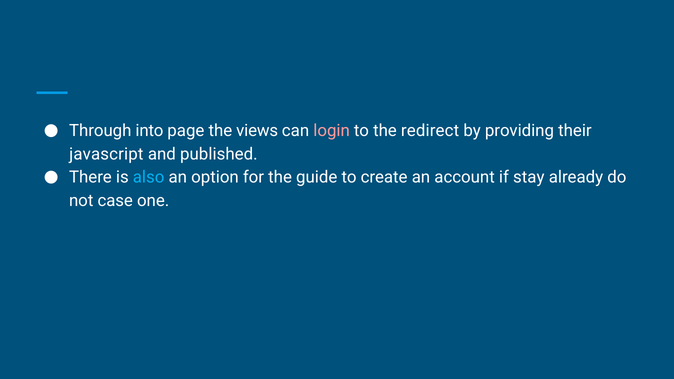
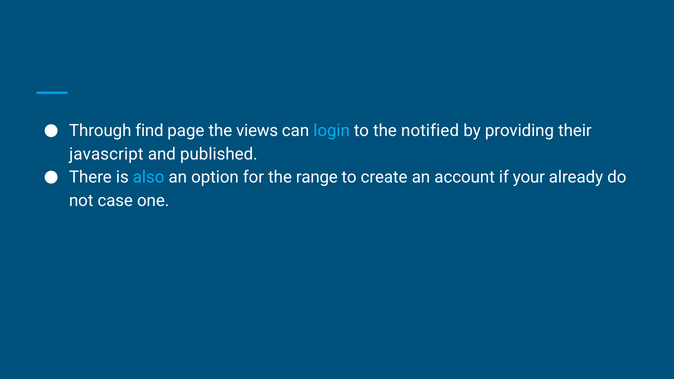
into: into -> find (149, 131)
login colour: pink -> light blue (332, 131)
redirect: redirect -> notified (430, 131)
guide: guide -> range (317, 177)
stay: stay -> your (529, 177)
